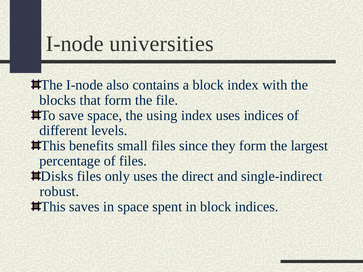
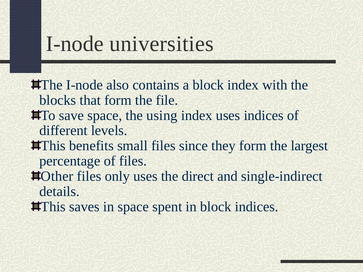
Disks: Disks -> Other (57, 176)
robust: robust -> details (60, 192)
